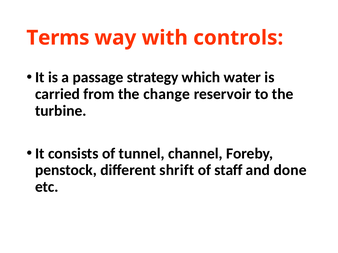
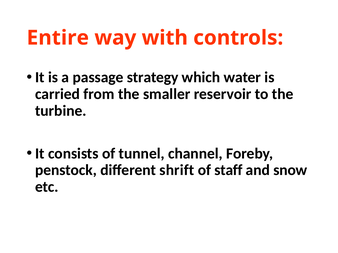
Terms: Terms -> Entire (58, 38)
change: change -> smaller (167, 94)
done: done -> snow (290, 170)
